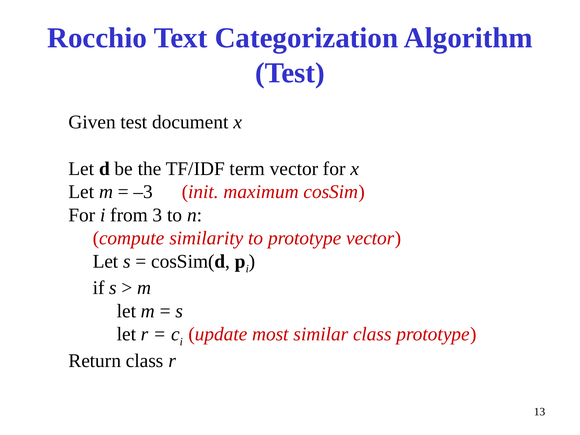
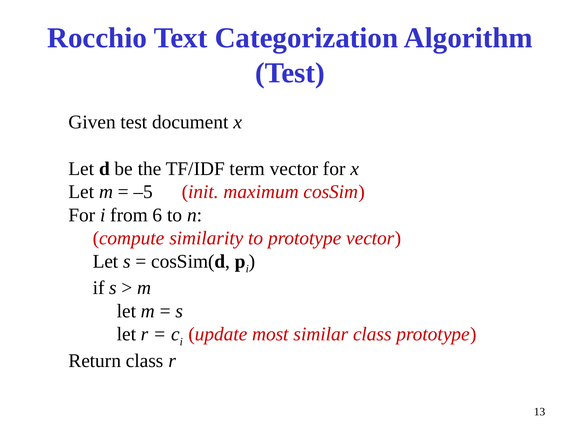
–3: –3 -> –5 (143, 192)
3: 3 -> 6 (157, 215)
